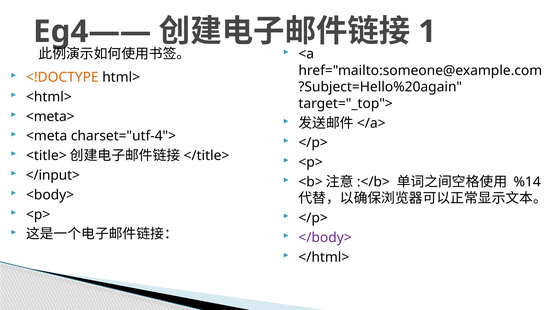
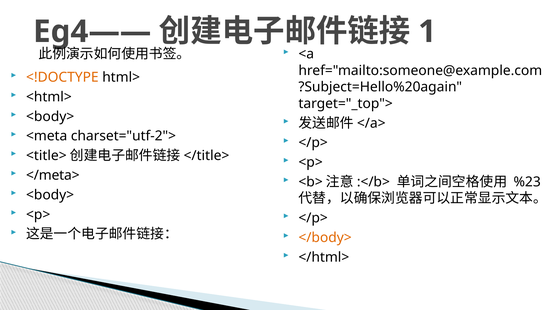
<meta>: <meta> -> <body> (50, 117)
charset="utf-4">: charset="utf-4"> -> charset="utf-2"> (123, 136)
</input>: </input> -> </meta> (53, 176)
%14: %14 -> %23 (527, 182)
</body> colour: purple -> orange (325, 238)
